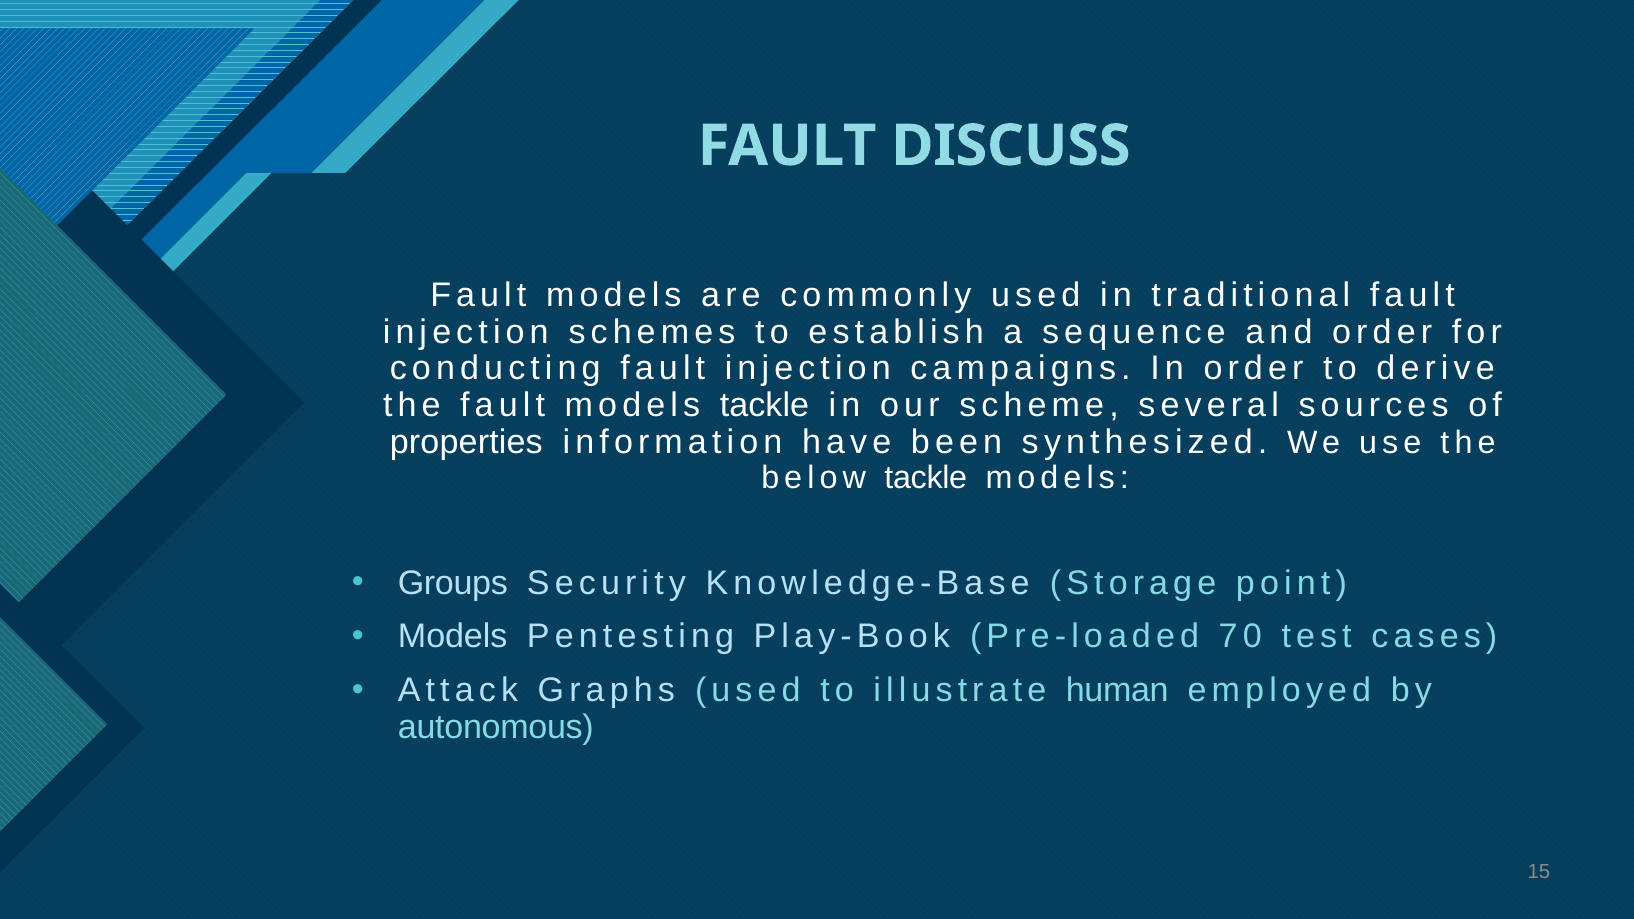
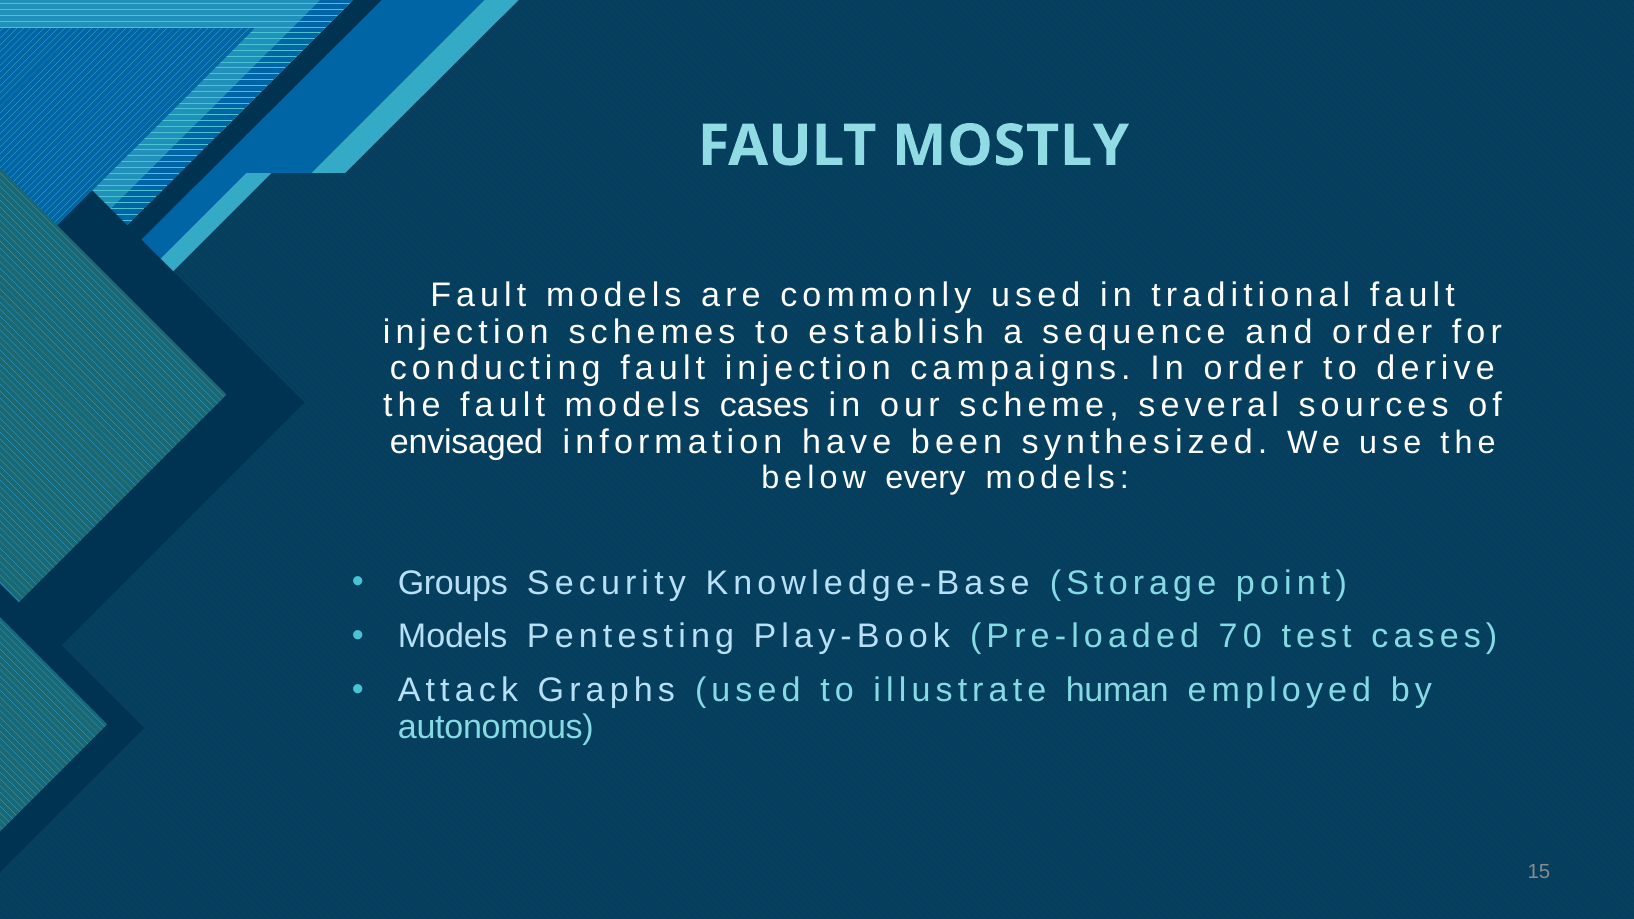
DISCUSS: DISCUSS -> MOSTLY (1010, 146)
models tackle: tackle -> cases (764, 406)
properties: properties -> envisaged (467, 442)
below tackle: tackle -> every (925, 478)
